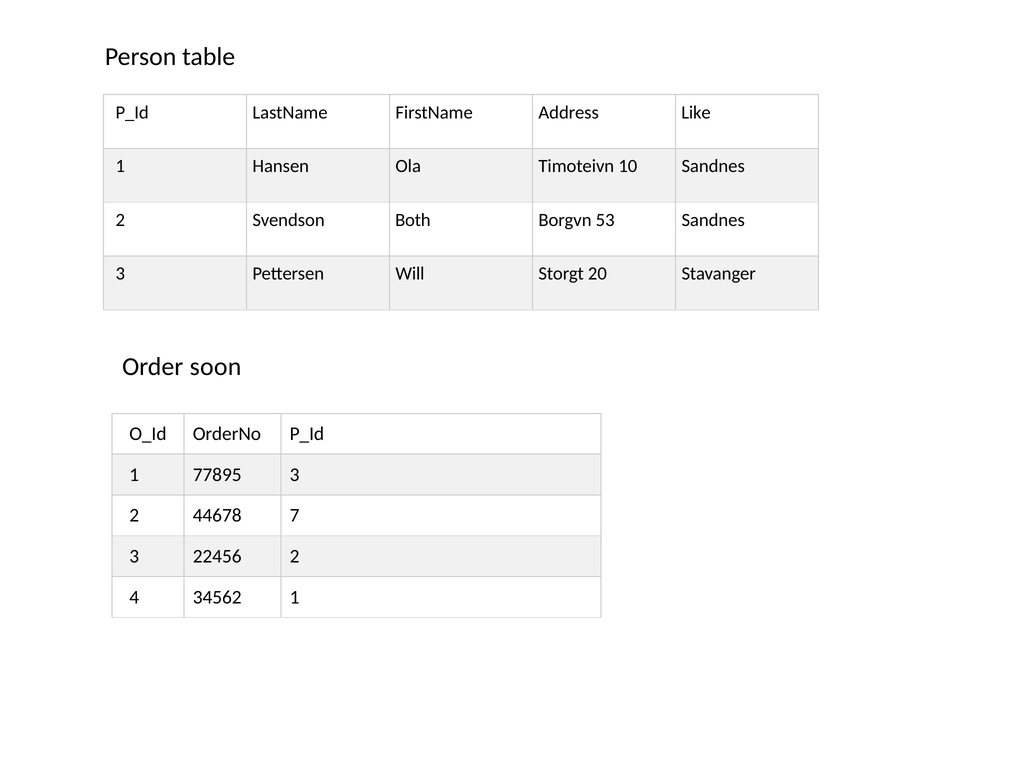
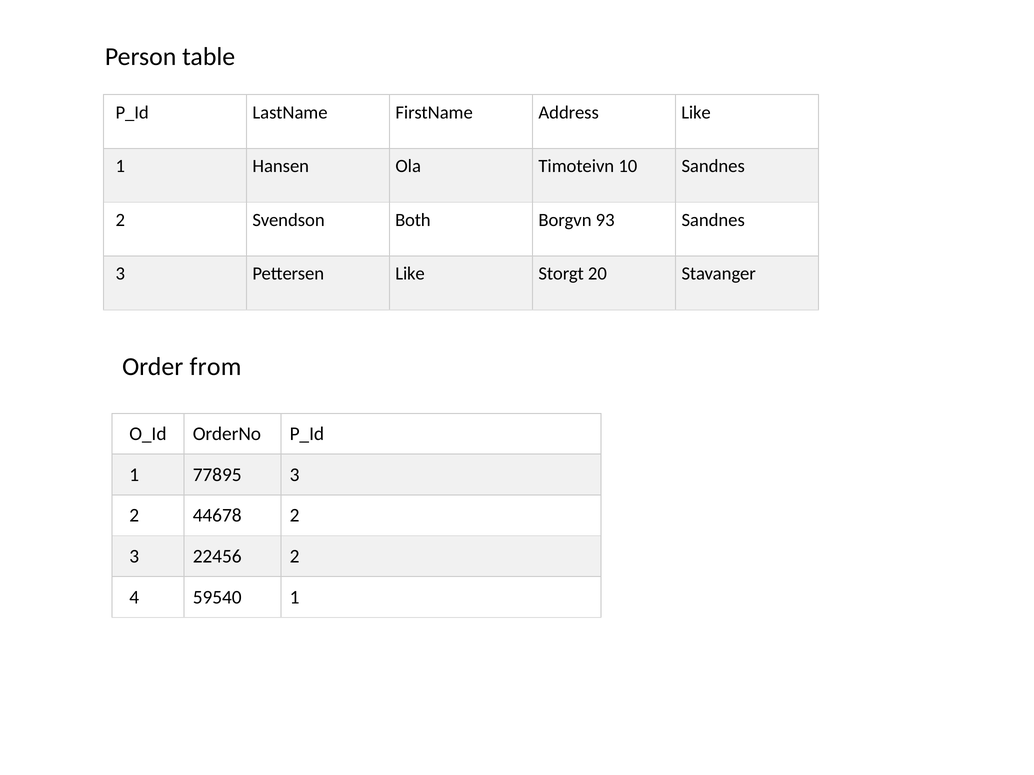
53: 53 -> 93 (605, 220)
Pettersen Will: Will -> Like (410, 274)
soon: soon -> from (215, 367)
44678 7: 7 -> 2 (295, 516)
34562: 34562 -> 59540 (217, 598)
